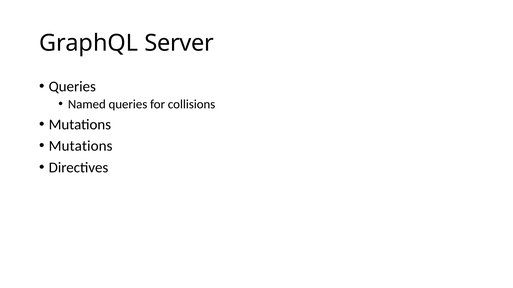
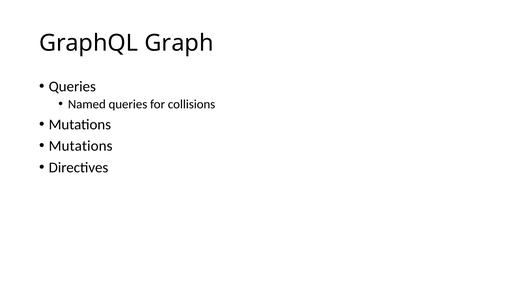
Server: Server -> Graph (179, 43)
